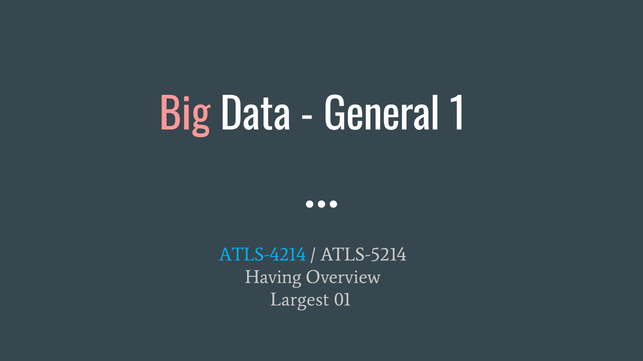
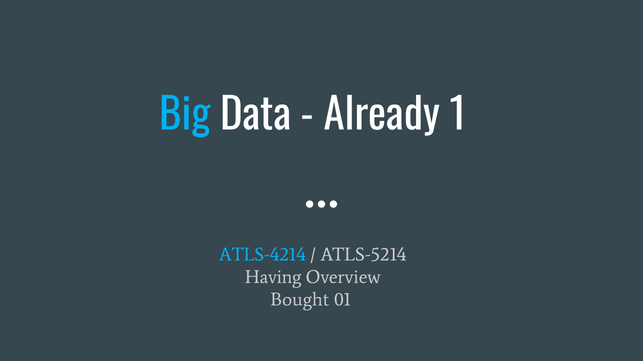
Big colour: pink -> light blue (185, 116)
General: General -> Already (382, 116)
Largest: Largest -> Bought (300, 300)
